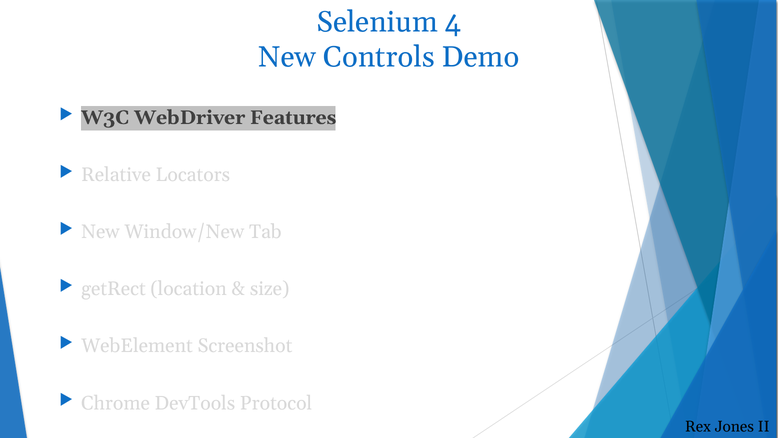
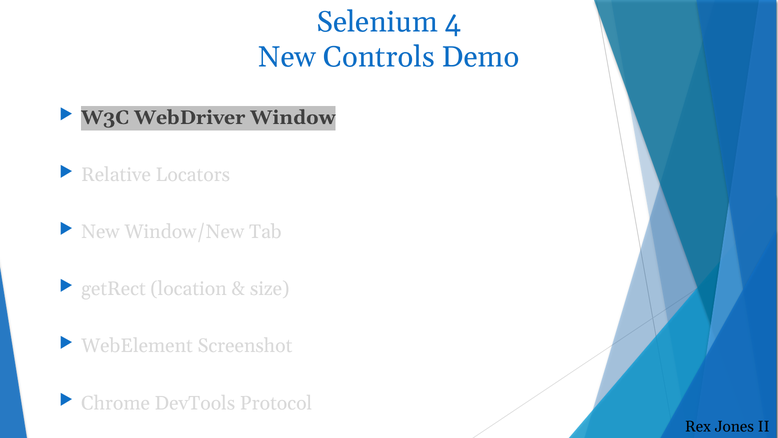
Features: Features -> Window (293, 117)
